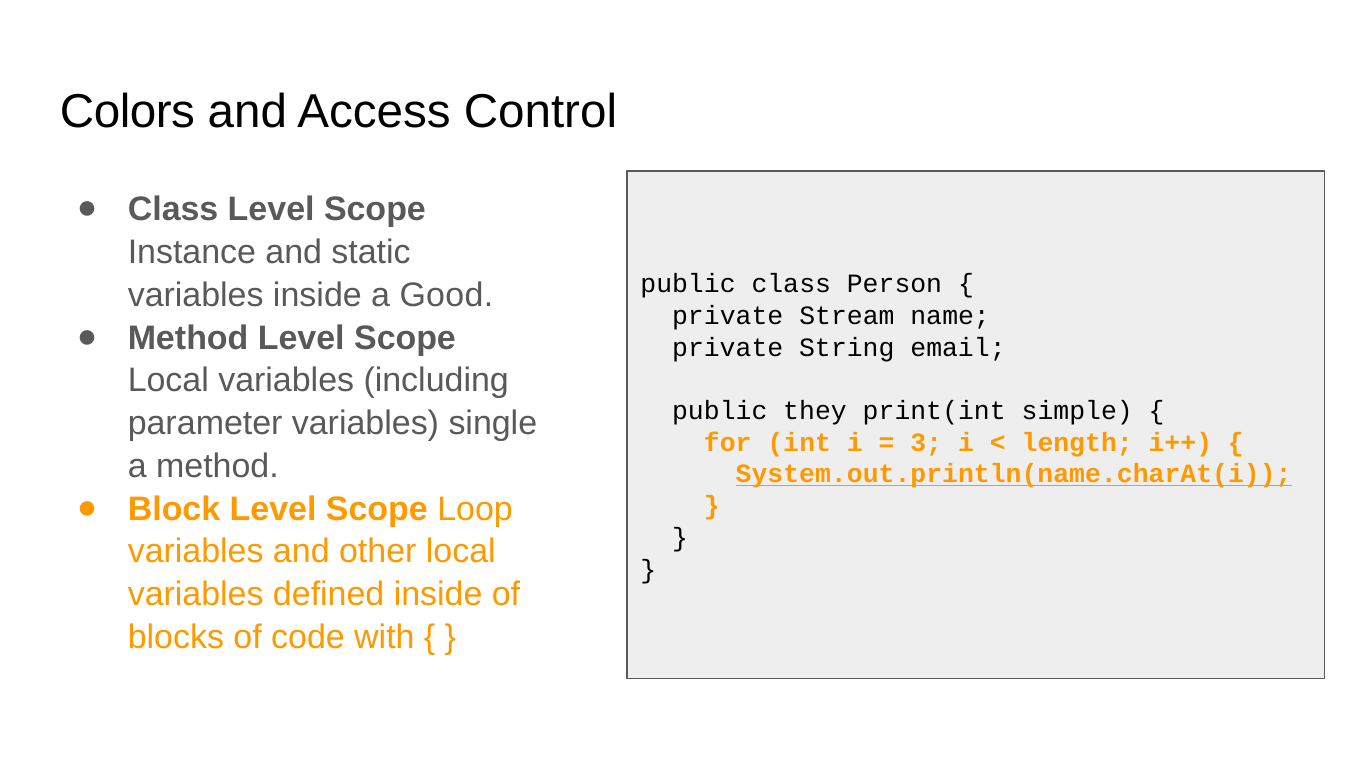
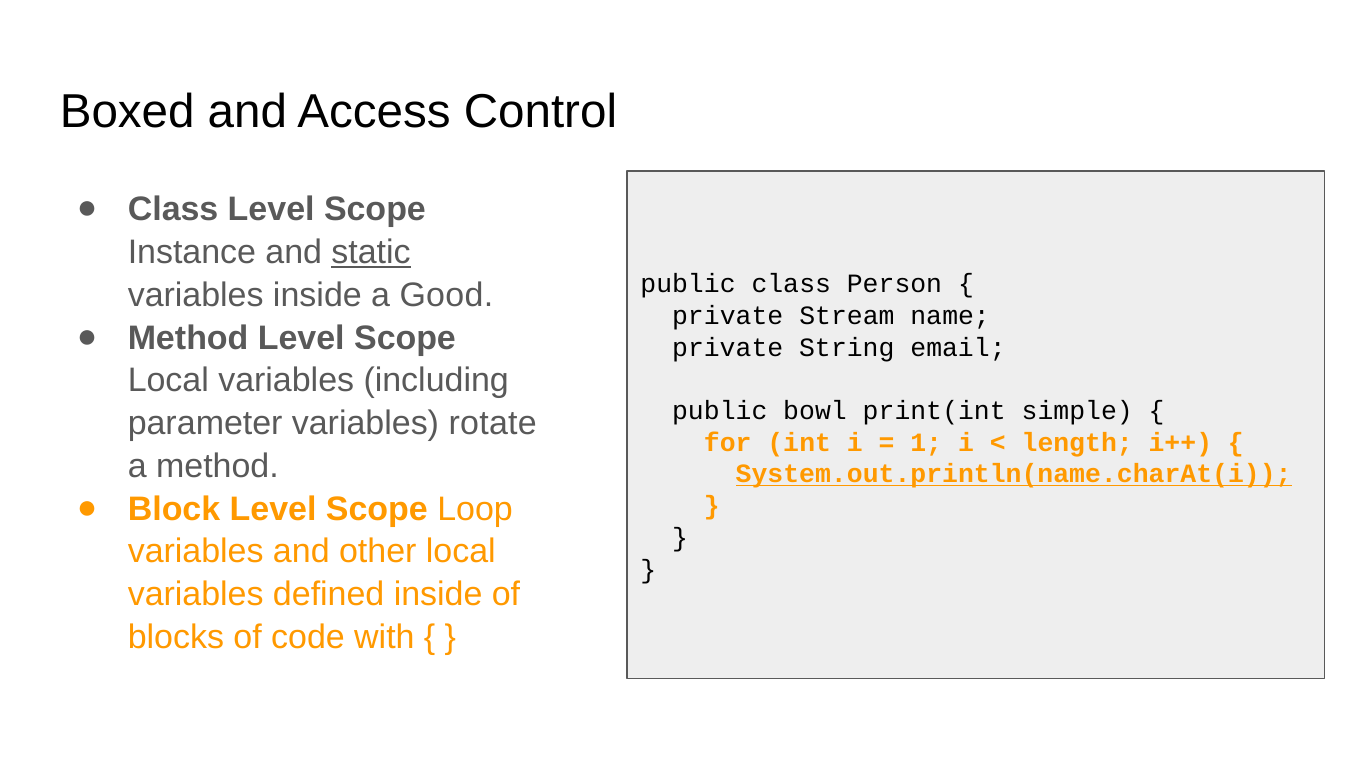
Colors: Colors -> Boxed (127, 112)
static underline: none -> present (371, 252)
they: they -> bowl (815, 411)
single: single -> rotate (493, 424)
3: 3 -> 1 (926, 443)
